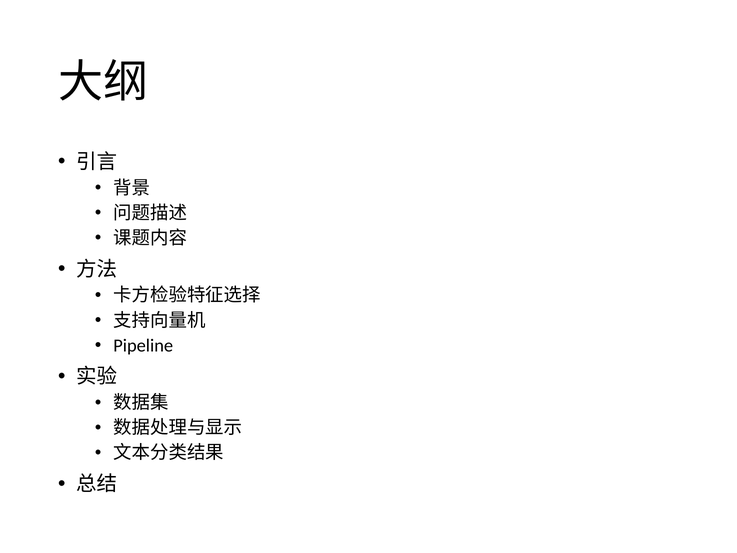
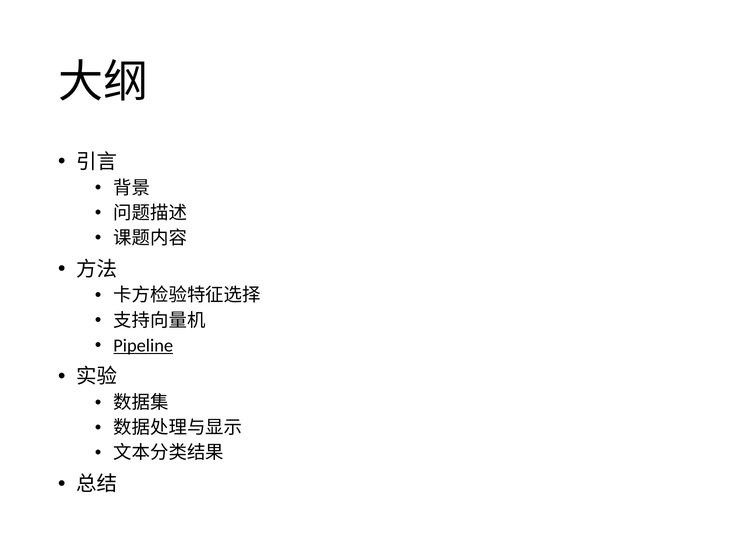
Pipeline underline: none -> present (143, 345)
